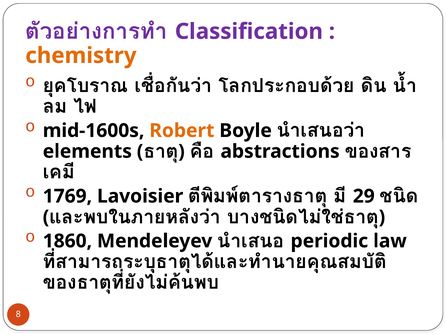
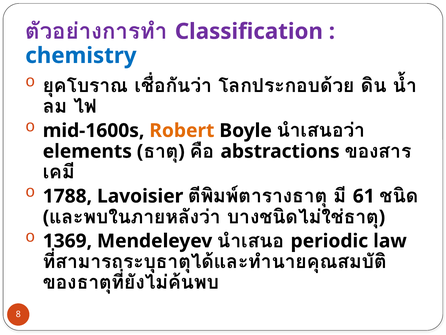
chemistry colour: orange -> blue (81, 56)
1769: 1769 -> 1788 (67, 196)
29: 29 -> 61 (364, 196)
1860: 1860 -> 1369 (67, 241)
